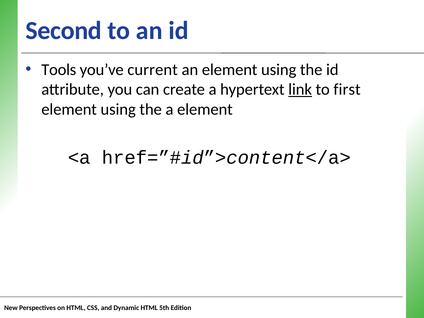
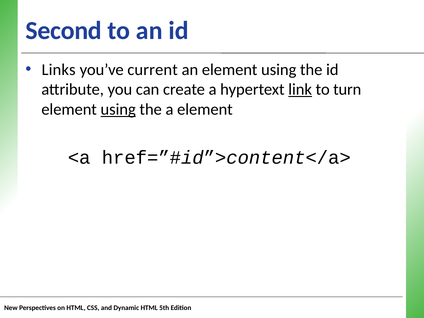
Tools: Tools -> Links (59, 70)
first: first -> turn (347, 90)
using underline: none -> present (118, 109)
